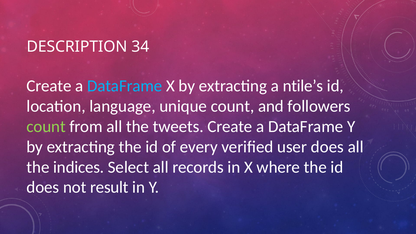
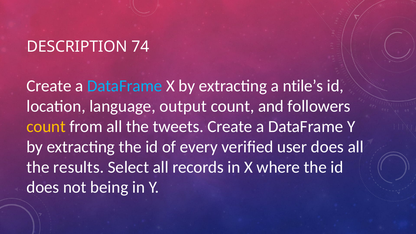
34: 34 -> 74 (140, 47)
unique: unique -> output (183, 106)
count colour: light green -> yellow (46, 127)
indices: indices -> results (79, 167)
result: result -> being (109, 187)
